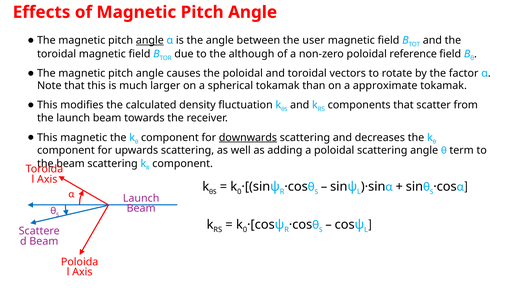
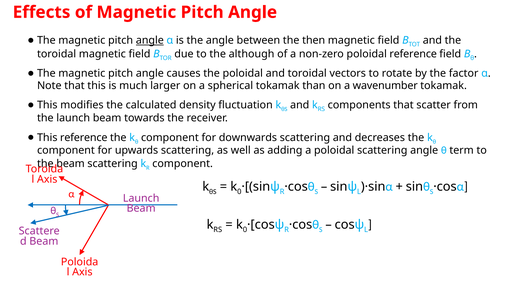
user: user -> then (314, 40)
approximate: approximate -> wavenumber (385, 86)
This magnetic: magnetic -> reference (84, 137)
downwards underline: present -> none (248, 137)
